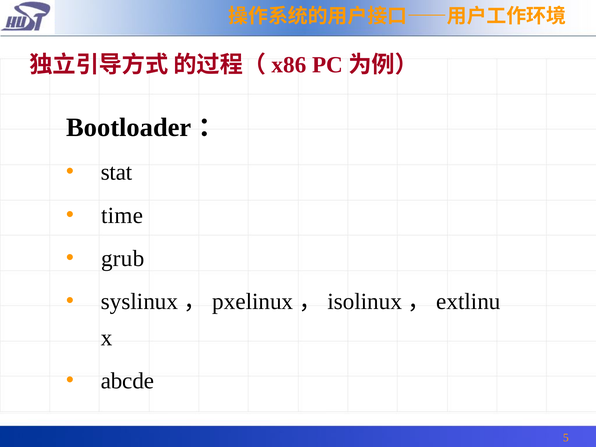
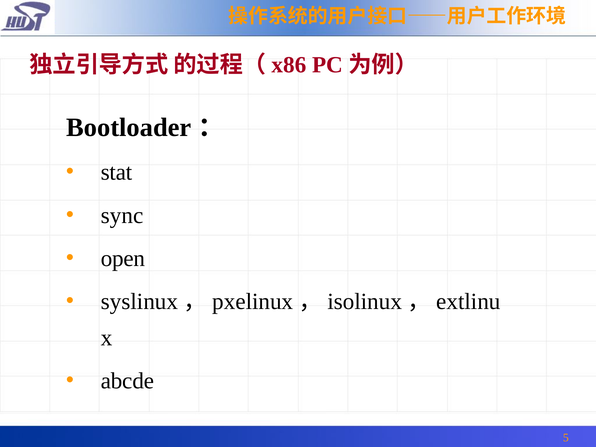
time: time -> sync (122, 215)
grub: grub -> open (123, 258)
